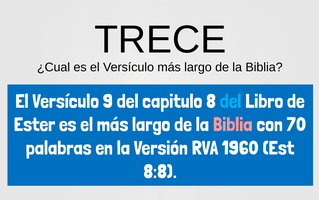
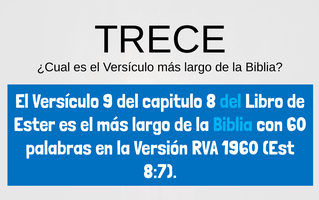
Biblia colour: pink -> light blue (233, 125)
70: 70 -> 60 (297, 125)
8:8: 8:8 -> 8:7 (160, 171)
